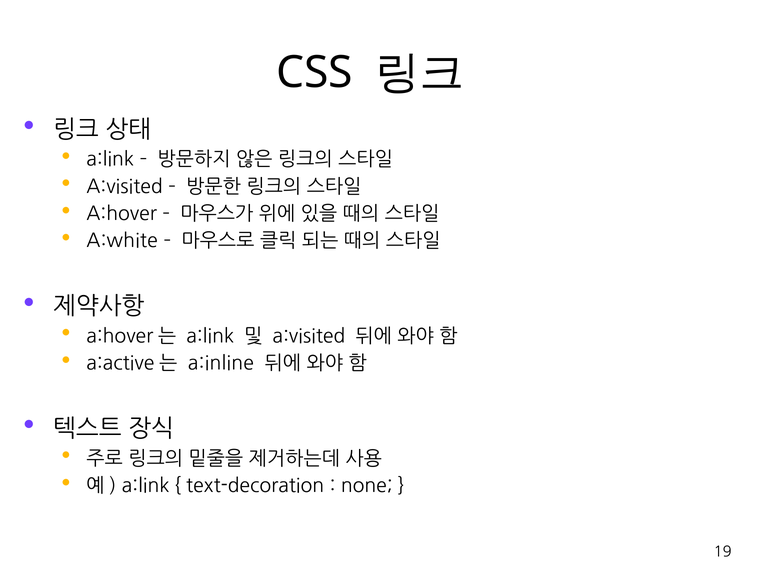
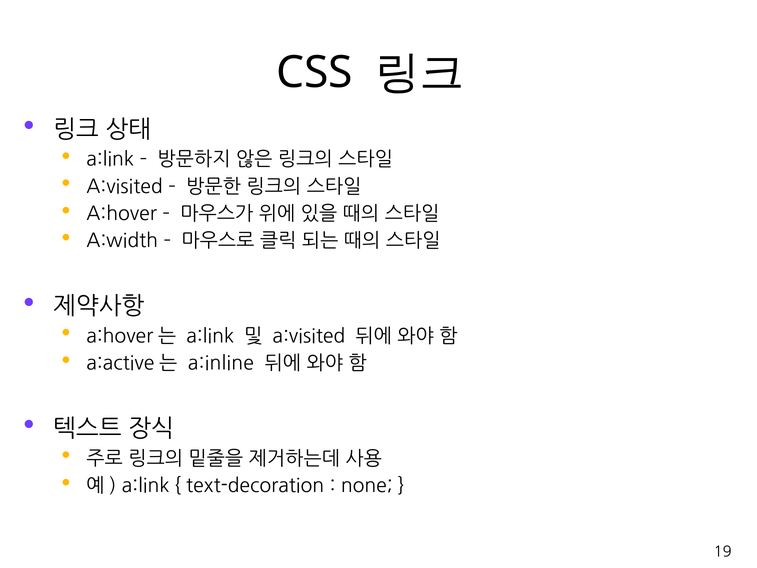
A:white: A:white -> A:width (122, 241)
